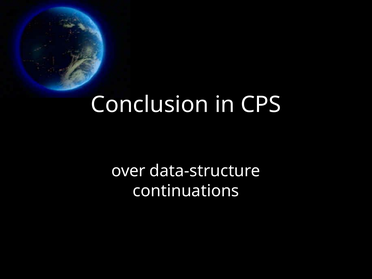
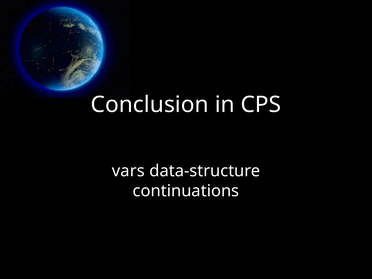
over: over -> vars (128, 171)
